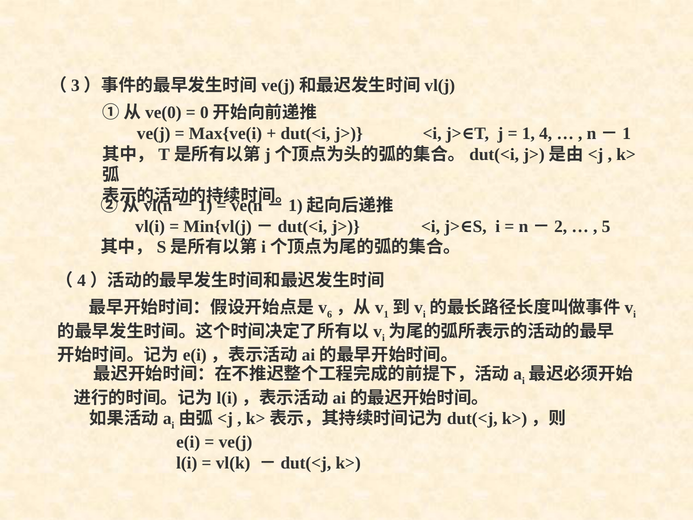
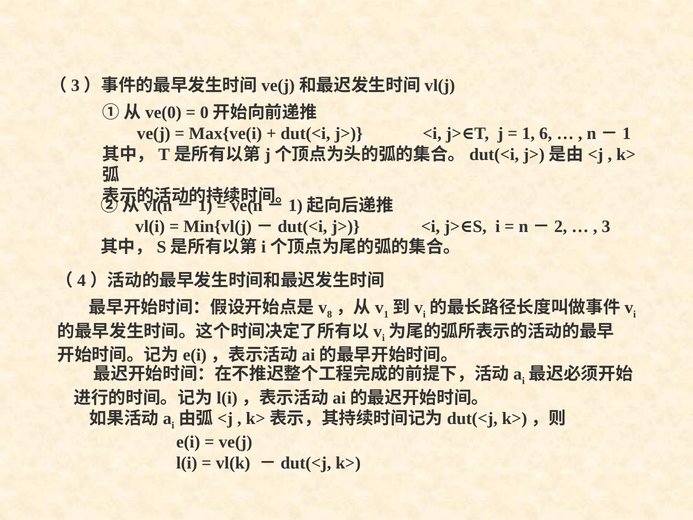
4: 4 -> 6 (546, 133)
5: 5 -> 3 (606, 226)
6: 6 -> 8 (330, 314)
